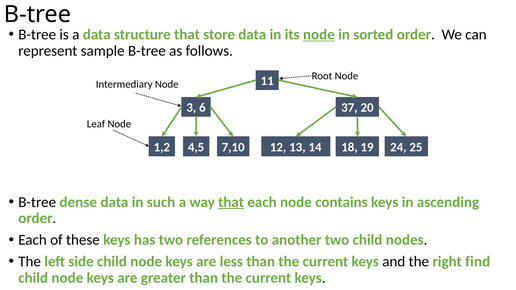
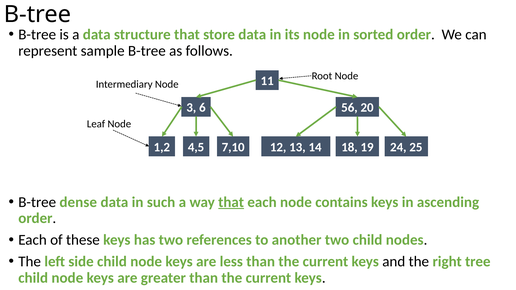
node underline: present -> none (319, 35)
37: 37 -> 56 (349, 108)
find: find -> tree (478, 262)
